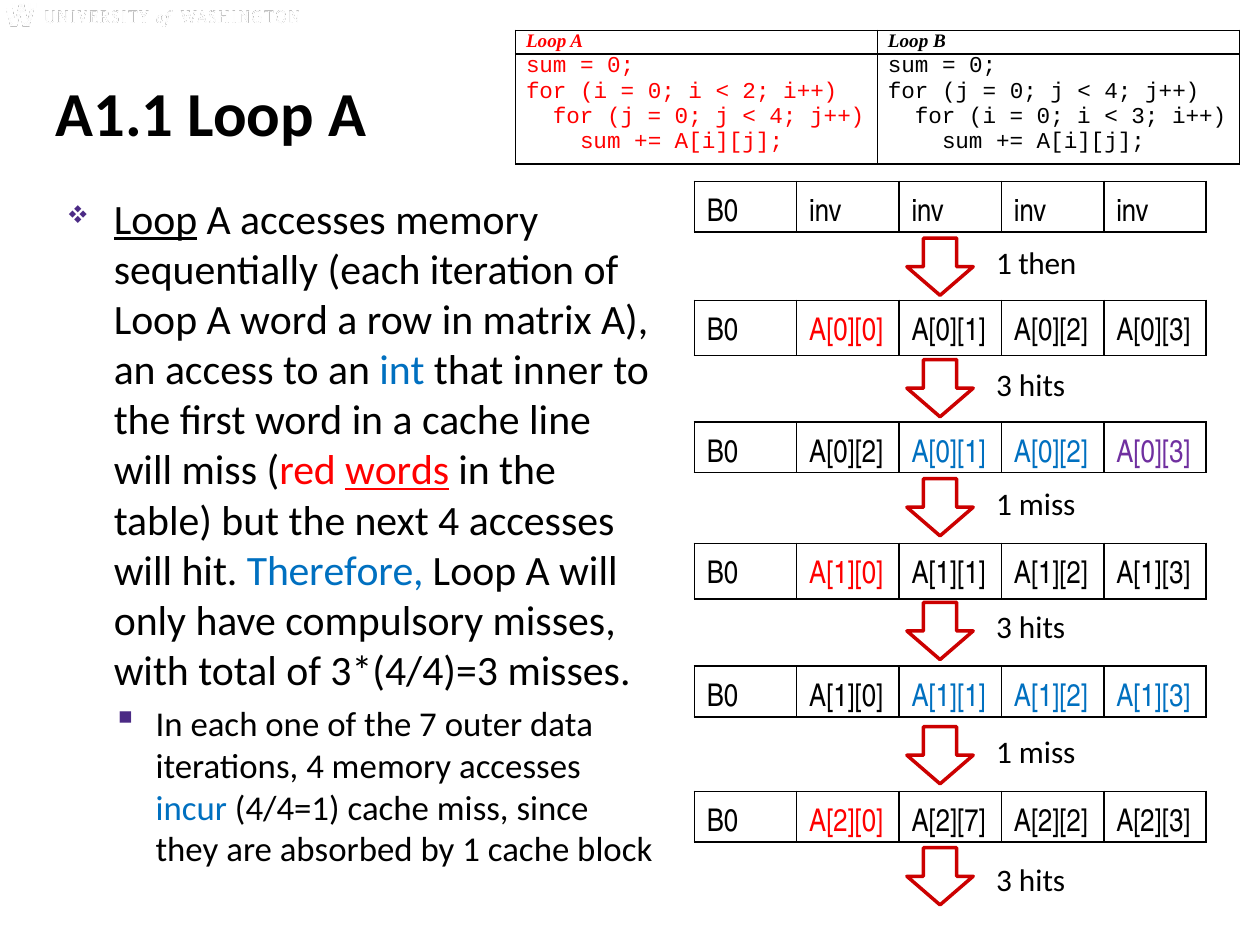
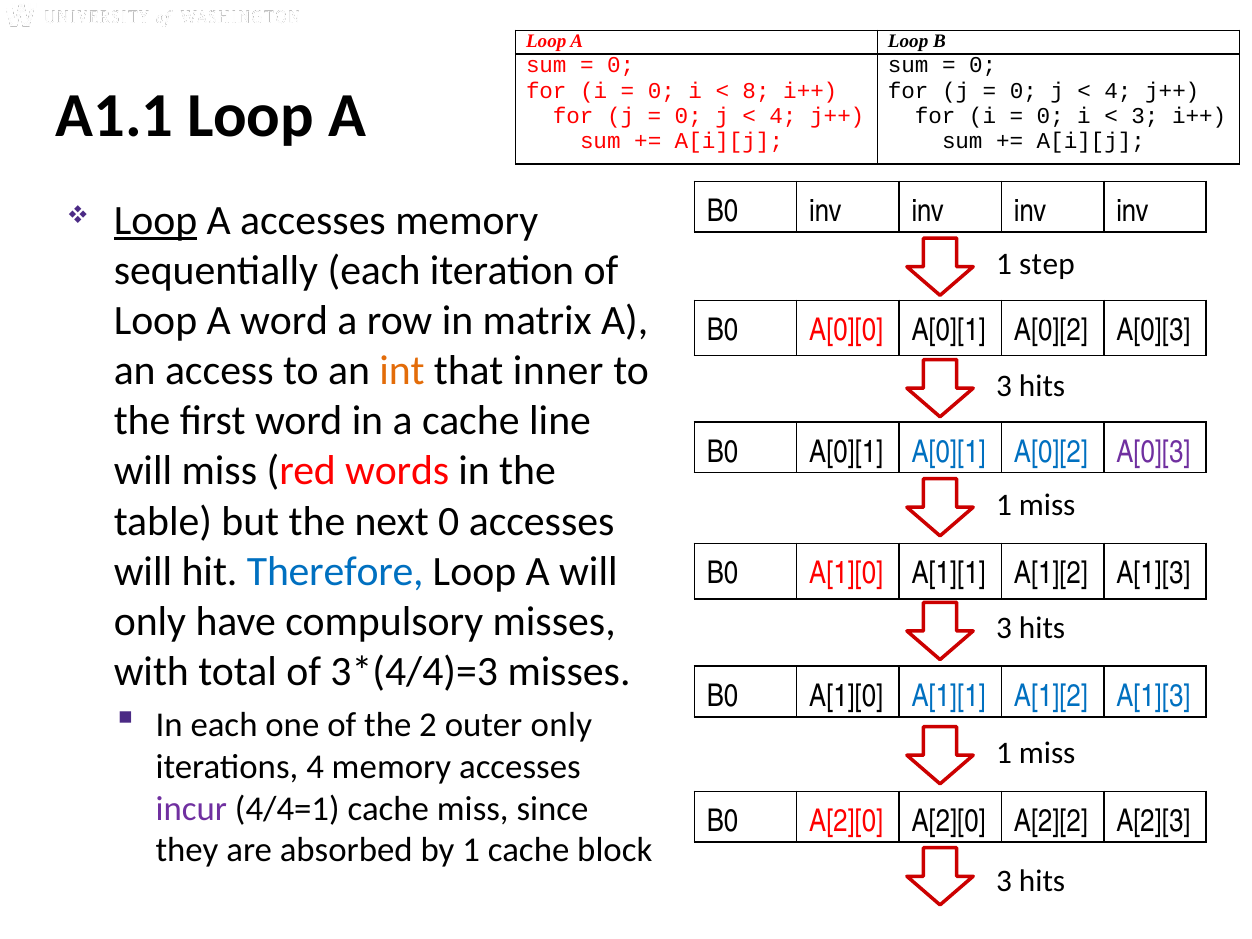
2: 2 -> 8 (756, 91)
then: then -> step (1047, 264)
int colour: blue -> orange (402, 371)
B0 A[0][2: A[0][2 -> A[0][1 (846, 452)
words underline: present -> none (397, 471)
next 4: 4 -> 0 (449, 521)
7: 7 -> 2 (428, 725)
outer data: data -> only (561, 725)
incur colour: blue -> purple (191, 809)
A[2][0 A[2][7: A[2][7 -> A[2][0 (949, 821)
